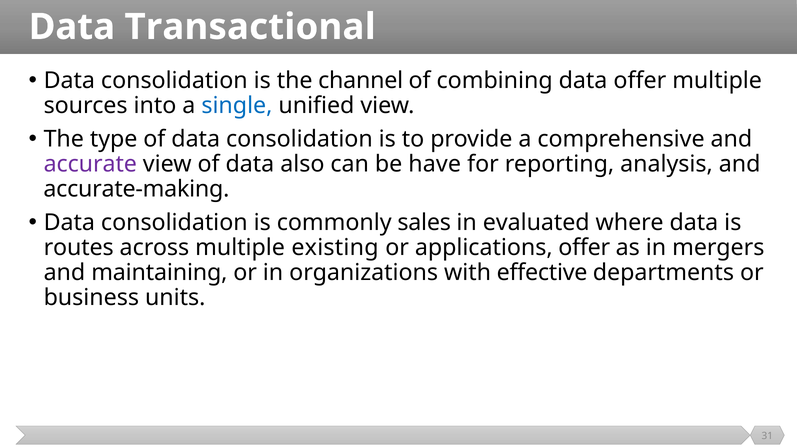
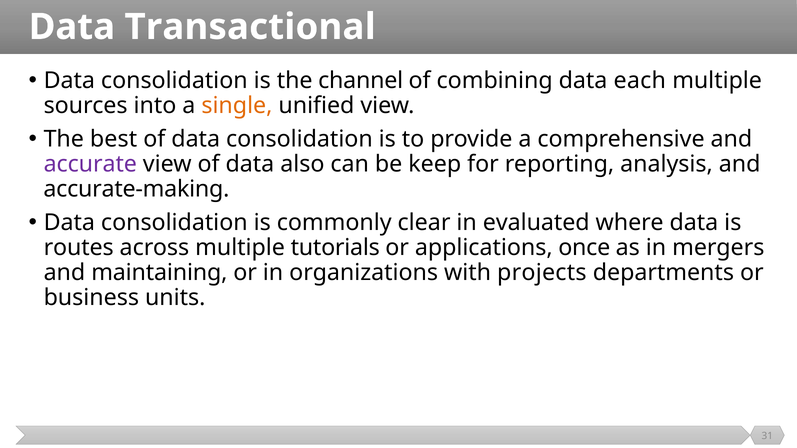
data offer: offer -> each (640, 80)
single colour: blue -> orange (237, 106)
type: type -> best (114, 139)
have: have -> keep (435, 164)
sales: sales -> clear (424, 223)
existing: existing -> tutorials (335, 248)
applications offer: offer -> once (584, 248)
effective: effective -> projects (542, 273)
